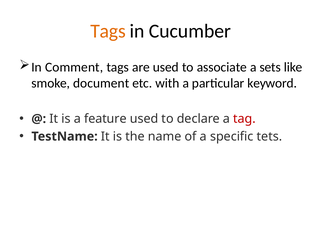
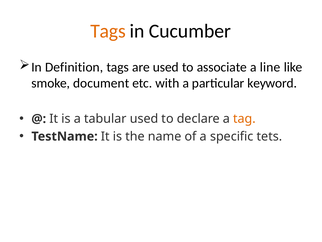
Comment: Comment -> Definition (74, 67)
sets: sets -> line (270, 67)
feature: feature -> tabular (105, 119)
tag colour: red -> orange (245, 119)
